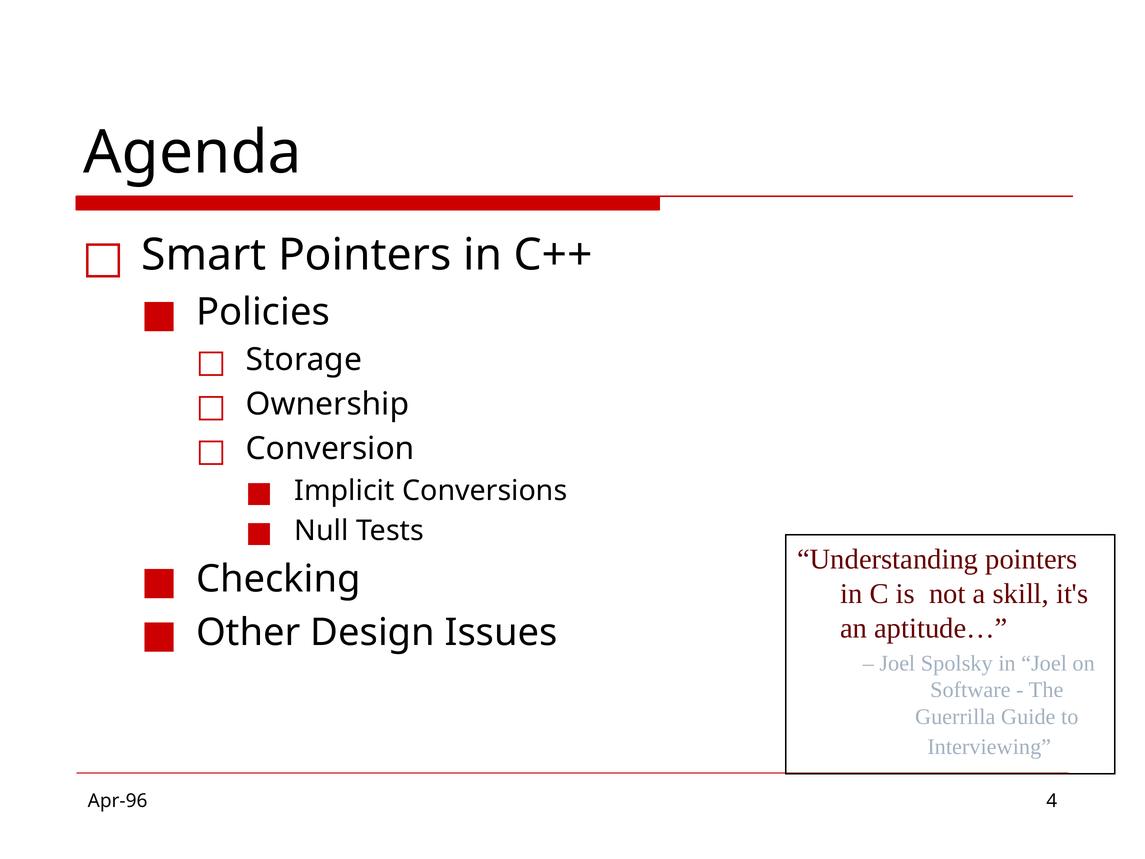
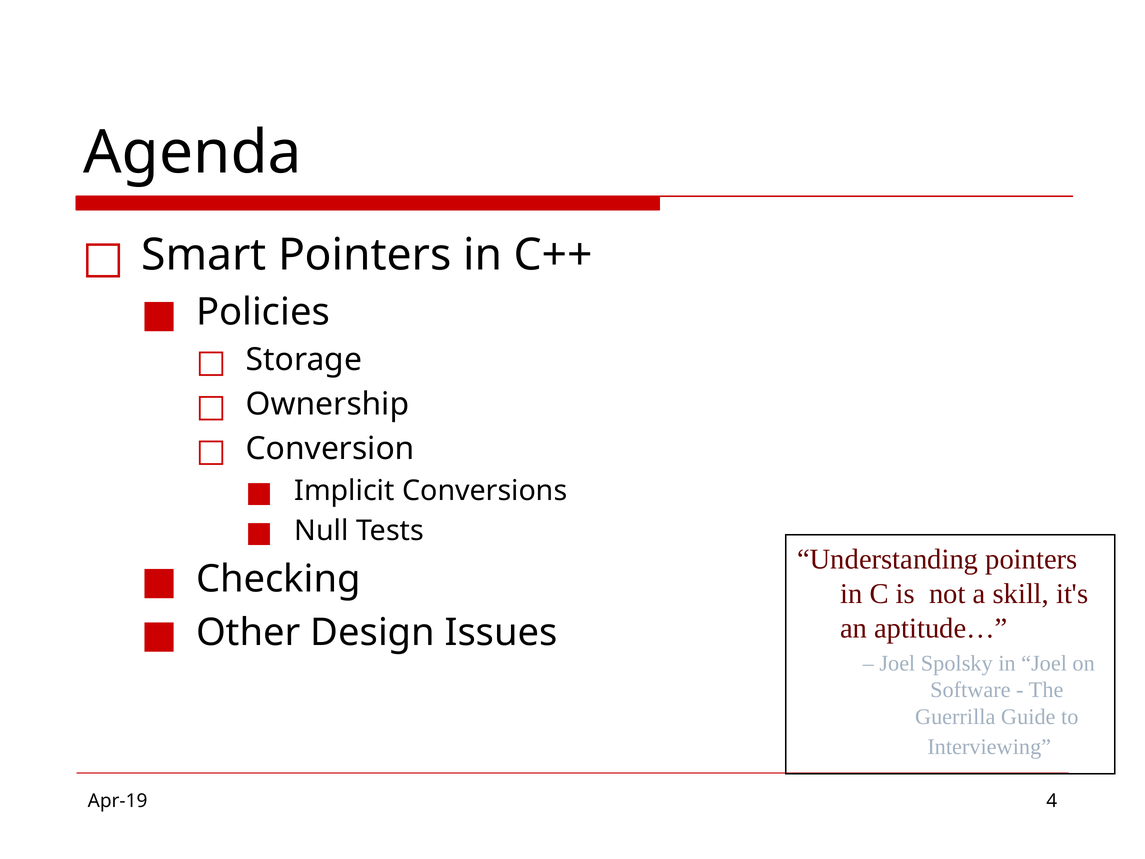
Apr-96: Apr-96 -> Apr-19 (118, 801)
